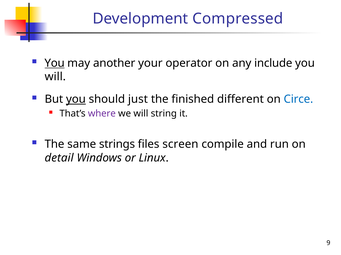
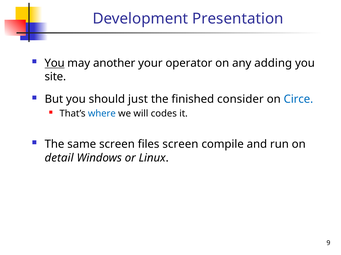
Compressed: Compressed -> Presentation (238, 19)
include: include -> adding (273, 63)
will: will -> site (55, 77)
you underline: present -> none (76, 100)
different: different -> consider (240, 100)
where colour: purple -> blue (102, 114)
string: string -> codes (164, 114)
same strings: strings -> screen (117, 145)
